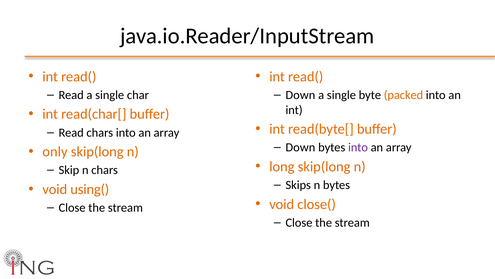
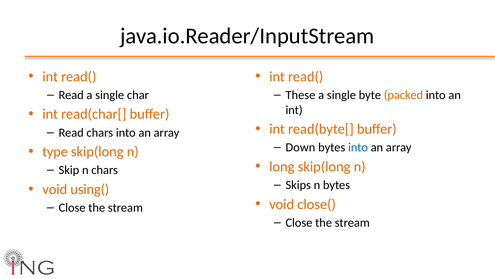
Down: Down -> These (300, 95)
into colour: purple -> blue (358, 147)
only: only -> type (55, 151)
